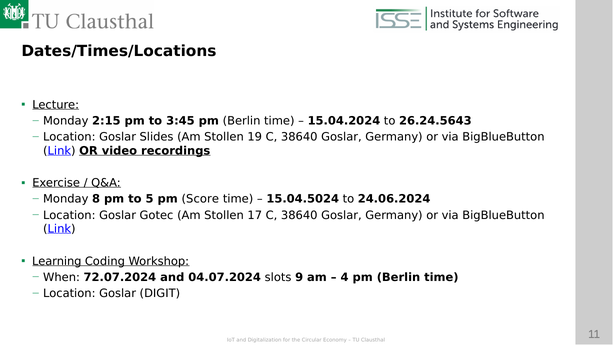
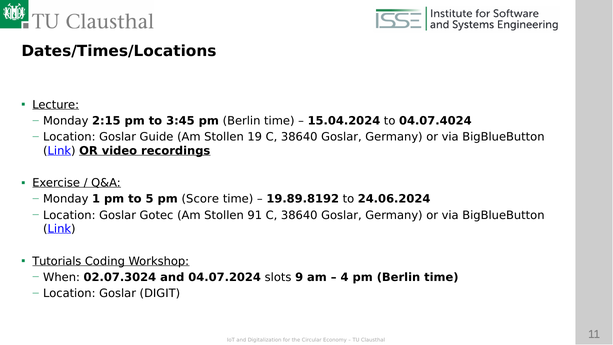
26.24.5643: 26.24.5643 -> 04.07.4024 (435, 121)
Slides: Slides -> Guide (157, 137)
8: 8 -> 1 (96, 199)
15.04.5024: 15.04.5024 -> 19.89.8192 (303, 199)
17: 17 -> 91 (255, 215)
Learning: Learning -> Tutorials (57, 261)
72.07.2024: 72.07.2024 -> 02.07.3024 (120, 277)
